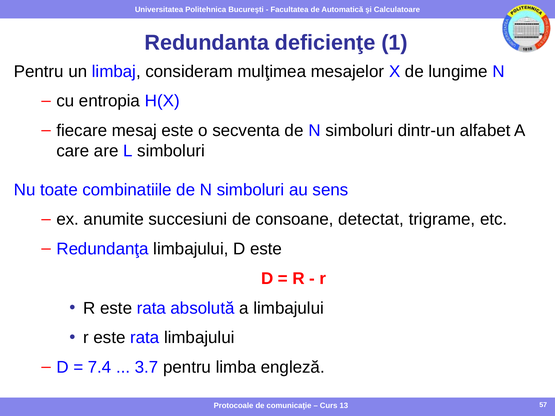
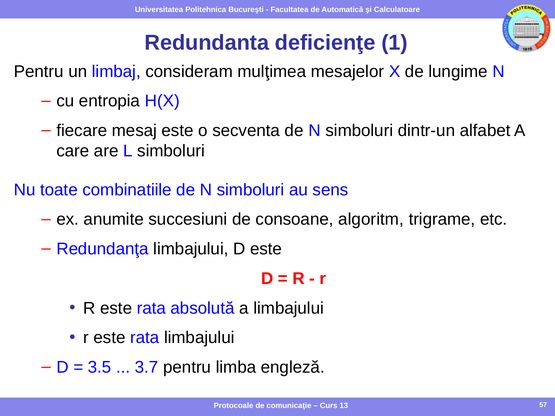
detectat: detectat -> algoritm (371, 220)
7.4: 7.4 -> 3.5 (100, 368)
